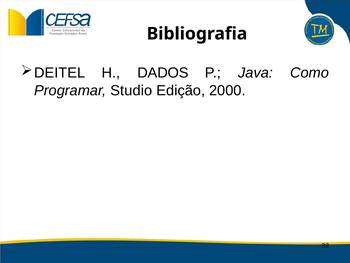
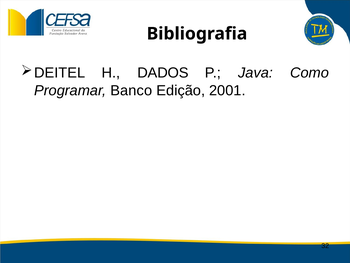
Studio: Studio -> Banco (131, 90)
2000: 2000 -> 2001 (227, 90)
